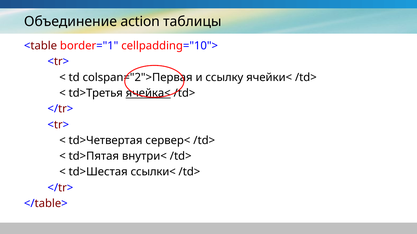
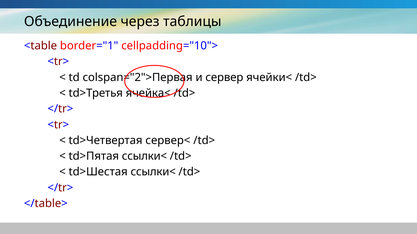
action: action -> через (140, 22)
ссылку: ссылку -> сервер (224, 78)
ячейка< underline: present -> none (148, 93)
td>Пятая внутри<: внутри< -> ссылки< (144, 157)
